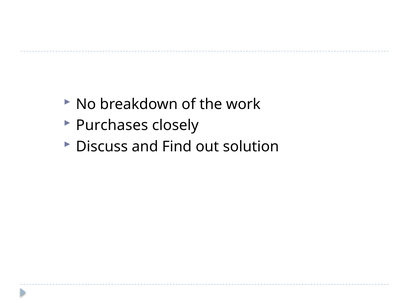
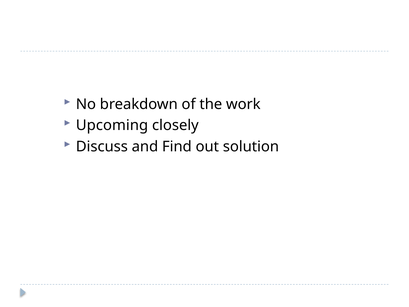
Purchases: Purchases -> Upcoming (112, 125)
